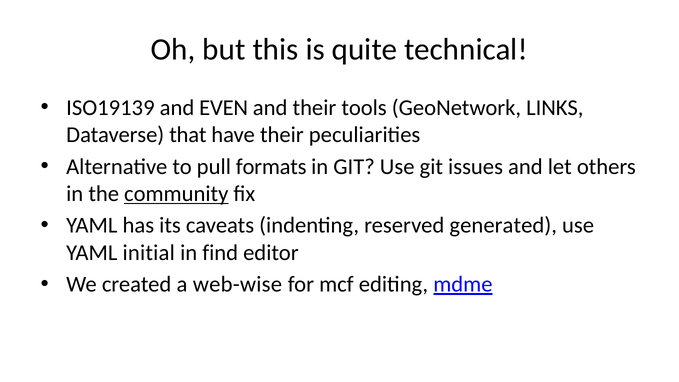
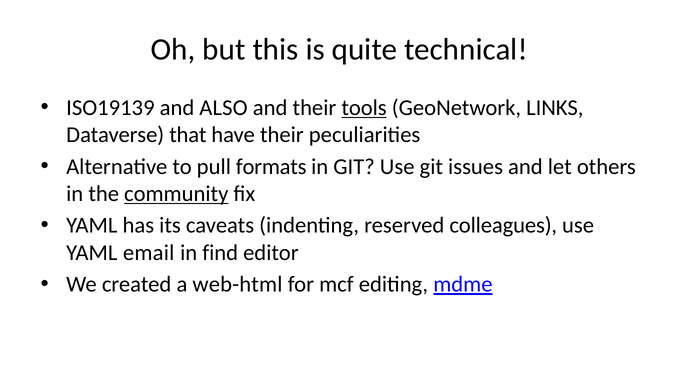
EVEN: EVEN -> ALSO (224, 108)
tools underline: none -> present (364, 108)
generated: generated -> colleagues (503, 225)
initial: initial -> email (149, 253)
web-wise: web-wise -> web-html (237, 284)
